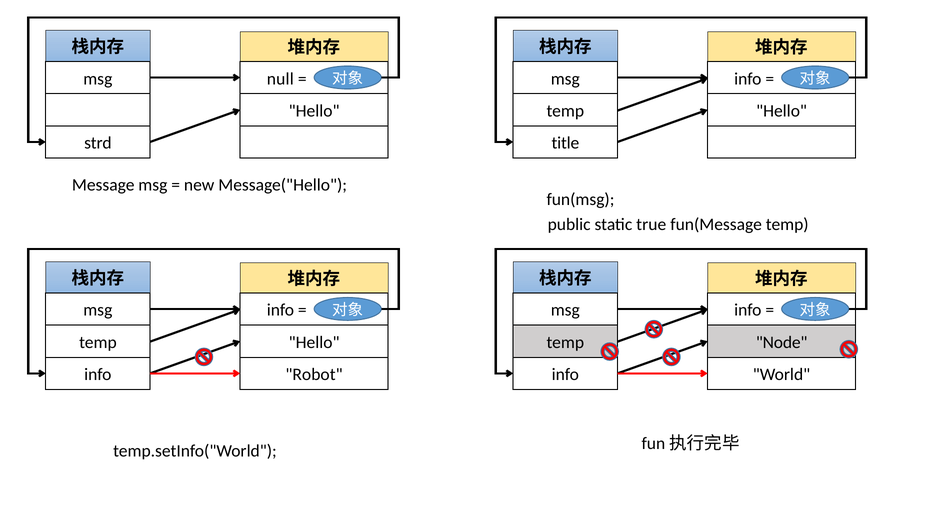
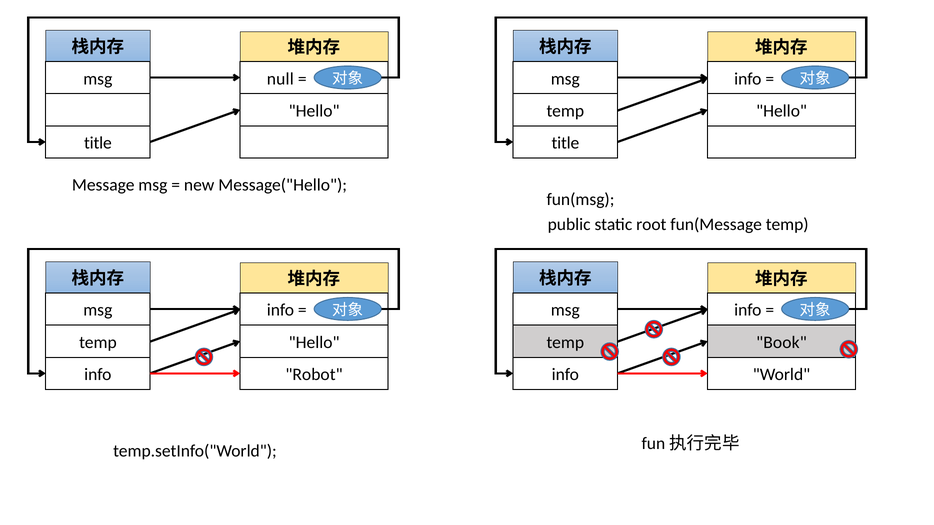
strd: strd -> title (98, 143)
true: true -> root (651, 225)
Node: Node -> Book (781, 343)
